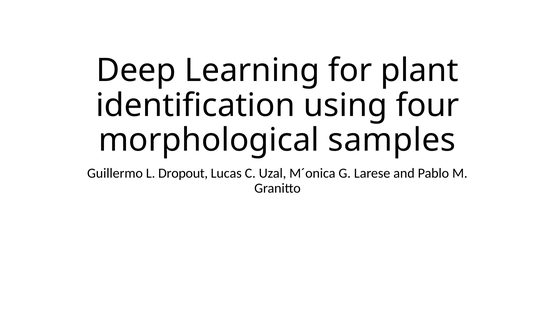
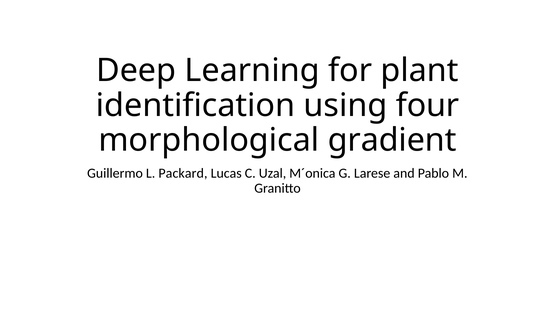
samples: samples -> gradient (392, 140)
Dropout: Dropout -> Packard (183, 173)
